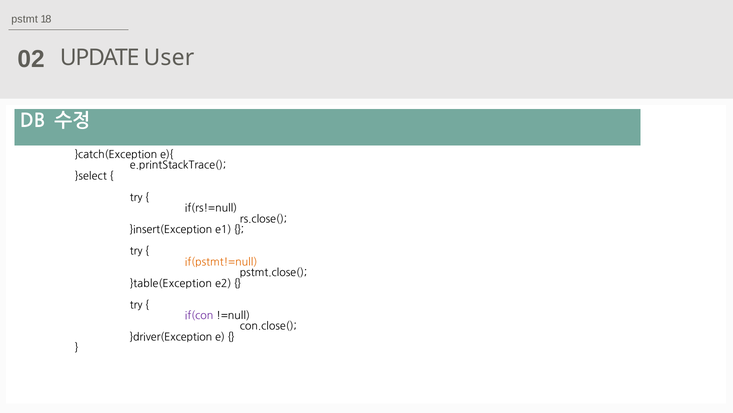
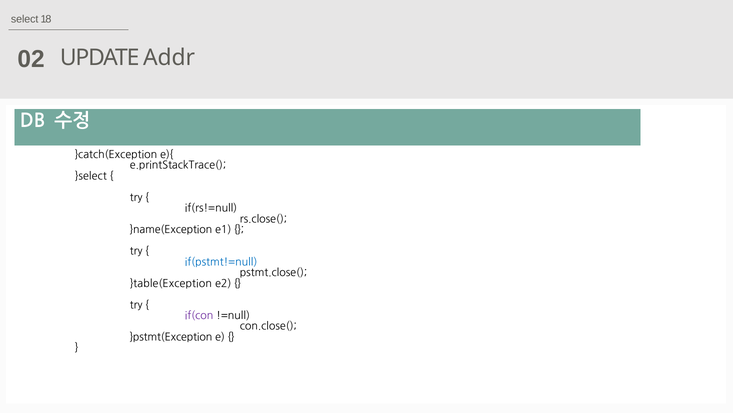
pstmt: pstmt -> select (25, 19)
User: User -> Addr (169, 57)
}insert(Exception: }insert(Exception -> }name(Exception (171, 229)
if(pstmt!=null colour: orange -> blue (221, 262)
}driver(Exception: }driver(Exception -> }pstmt(Exception (171, 337)
